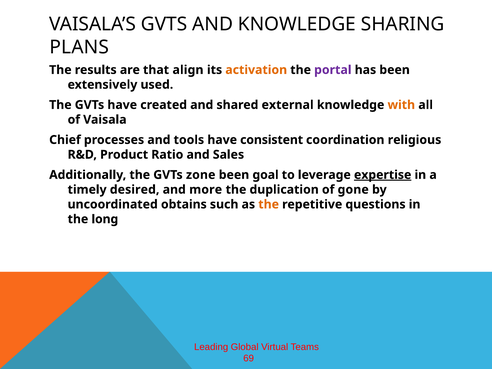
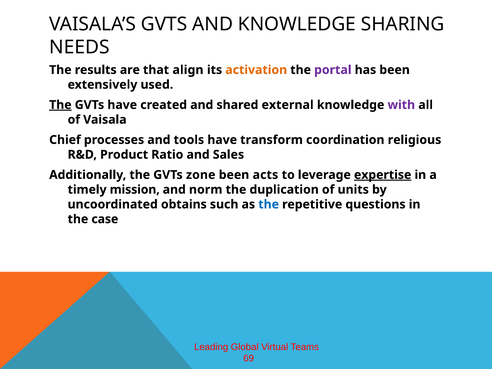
PLANS: PLANS -> NEEDS (79, 47)
The underline: none -> present (60, 105)
with colour: orange -> purple (401, 105)
consistent: consistent -> transform (272, 140)
goal: goal -> acts (265, 175)
desired: desired -> mission (135, 190)
more: more -> norm (206, 190)
gone: gone -> units (353, 190)
the colour: orange -> blue (269, 204)
long: long -> case (105, 219)
